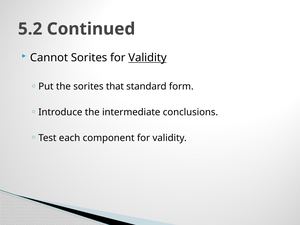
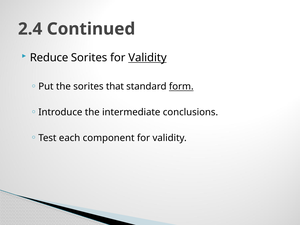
5.2: 5.2 -> 2.4 (30, 29)
Cannot: Cannot -> Reduce (49, 58)
form underline: none -> present (181, 87)
